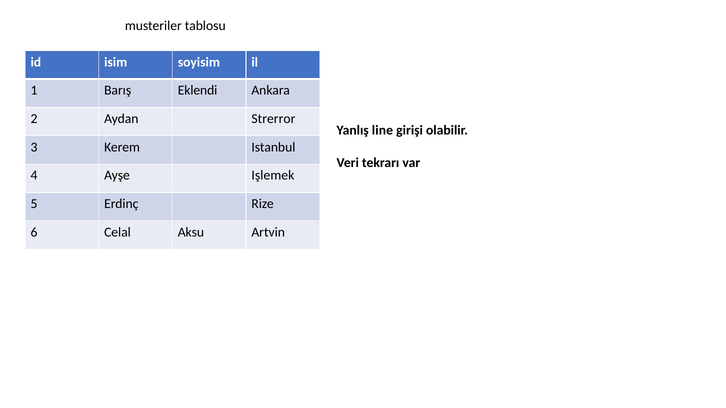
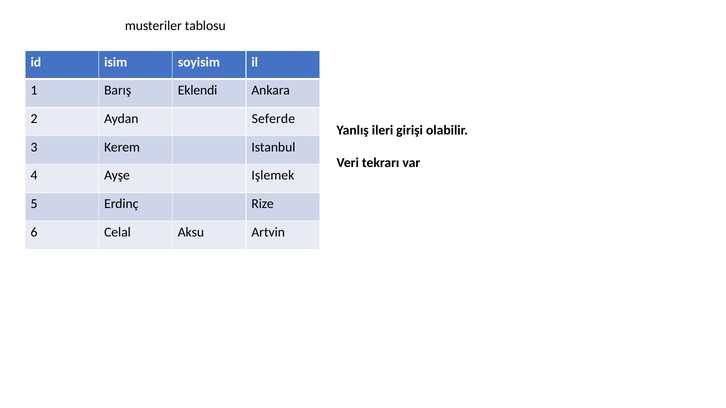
Strerror: Strerror -> Seferde (273, 119)
line: line -> ileri (383, 130)
